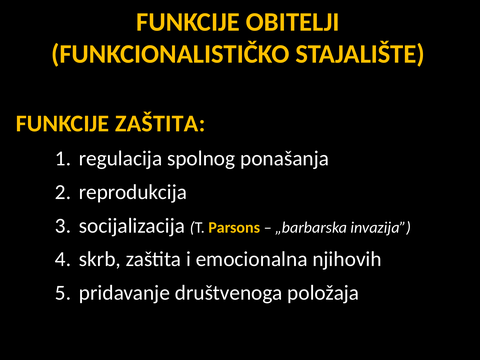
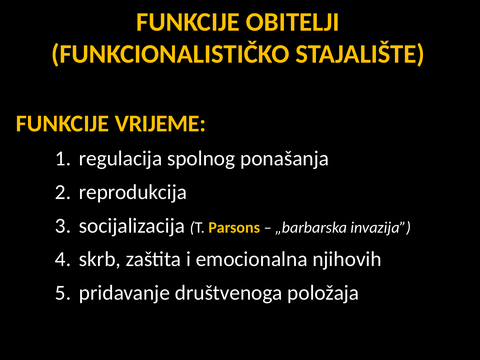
FUNKCIJE ZAŠTITA: ZAŠTITA -> VRIJEME (160, 123)
